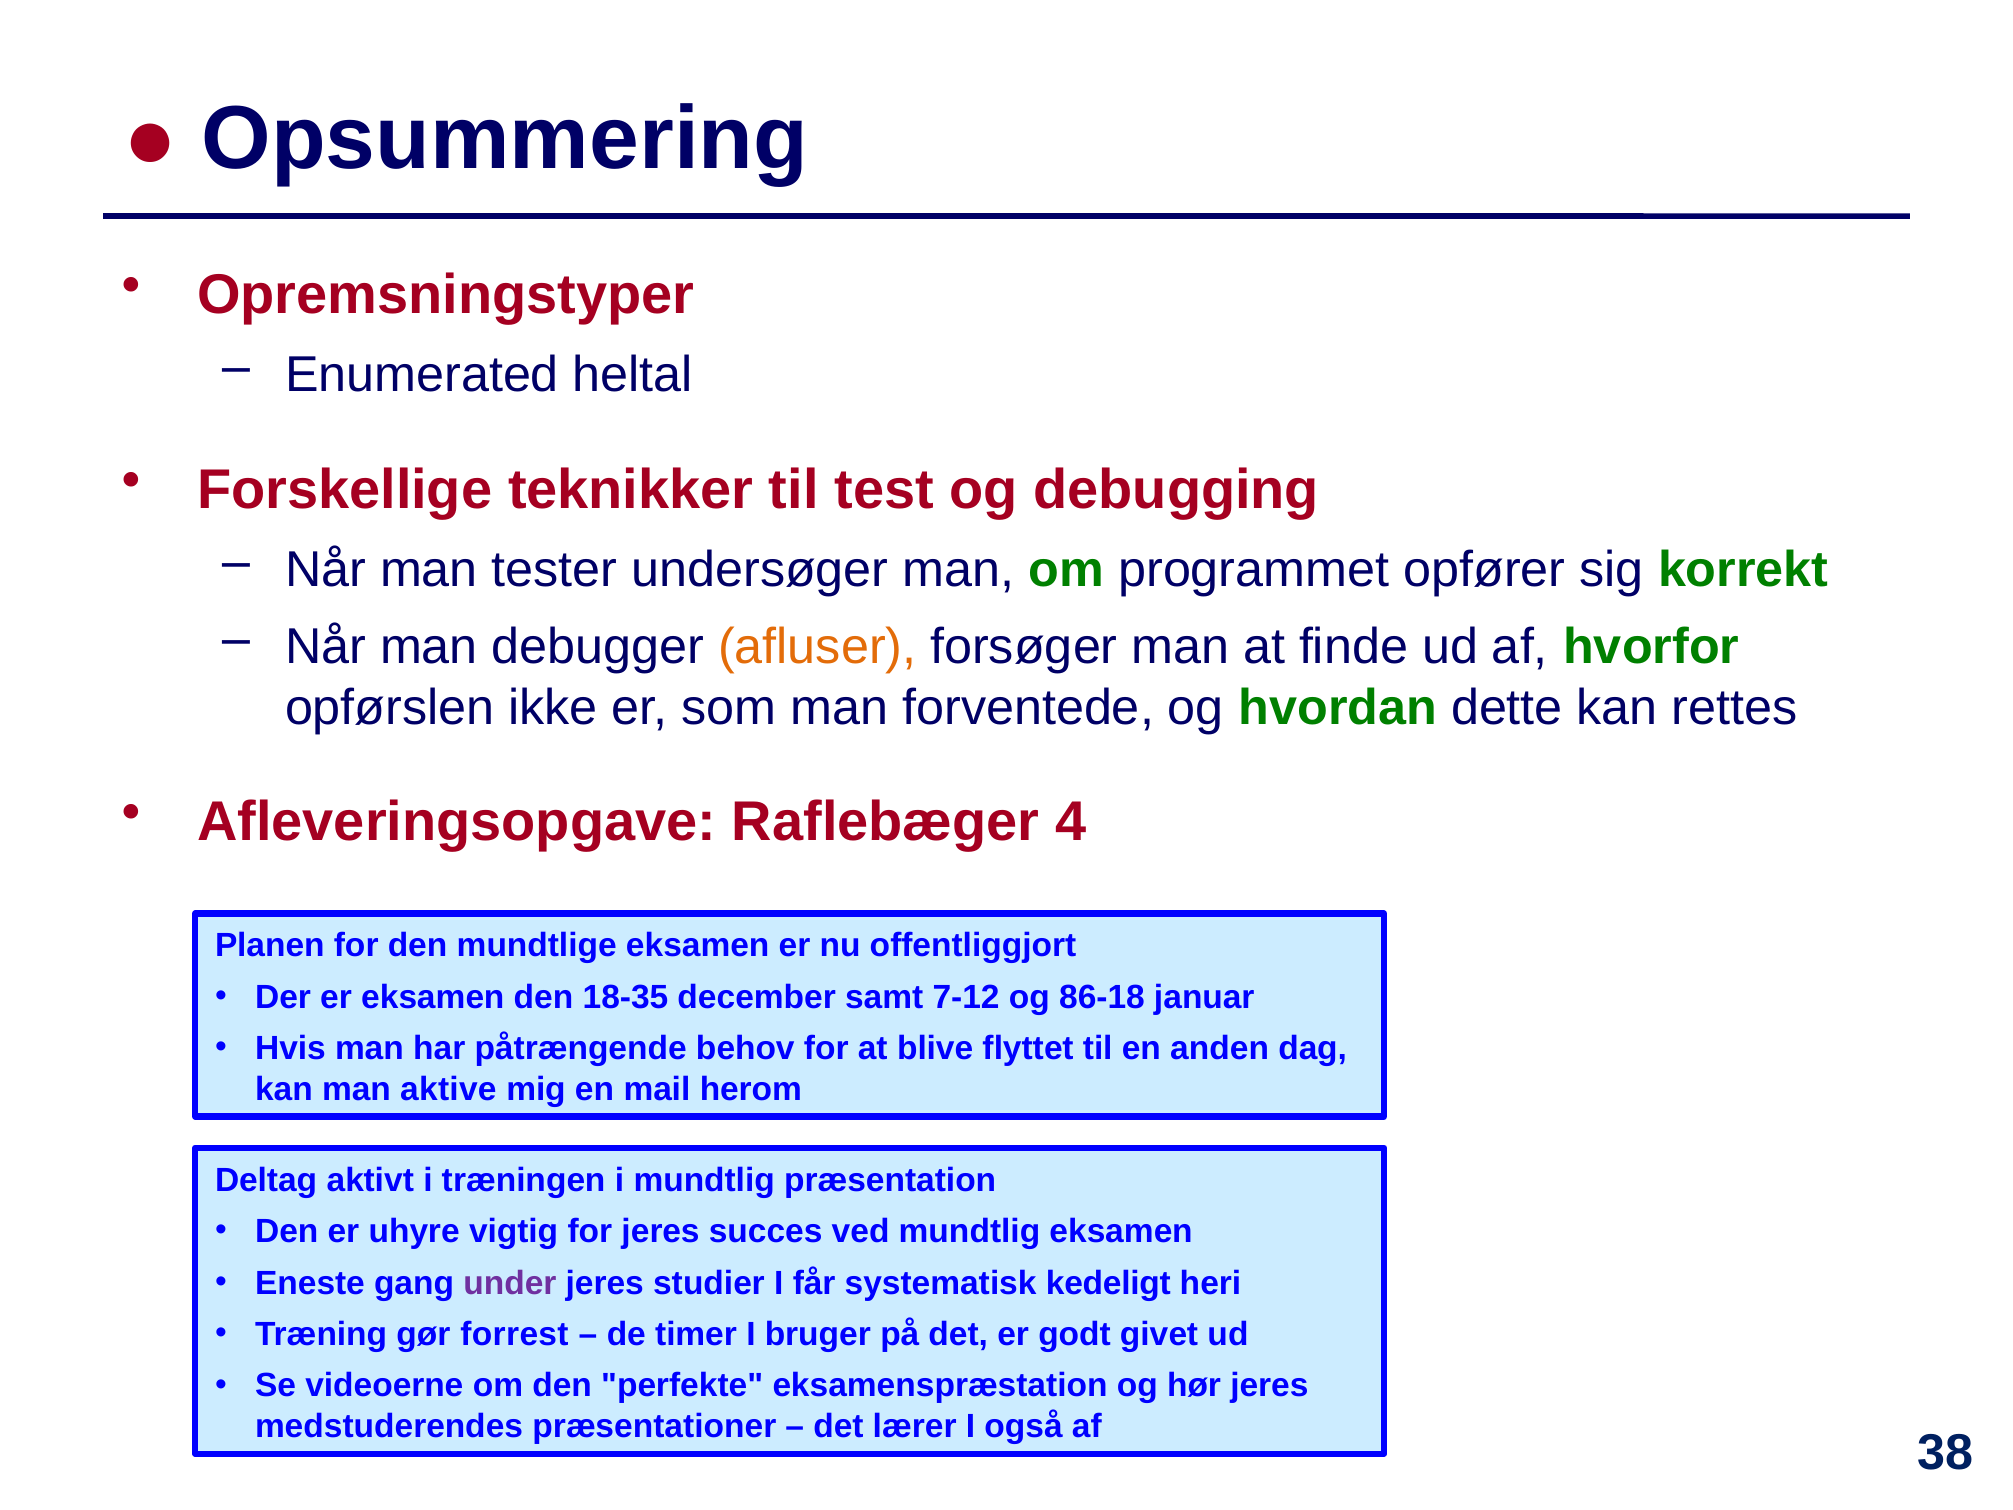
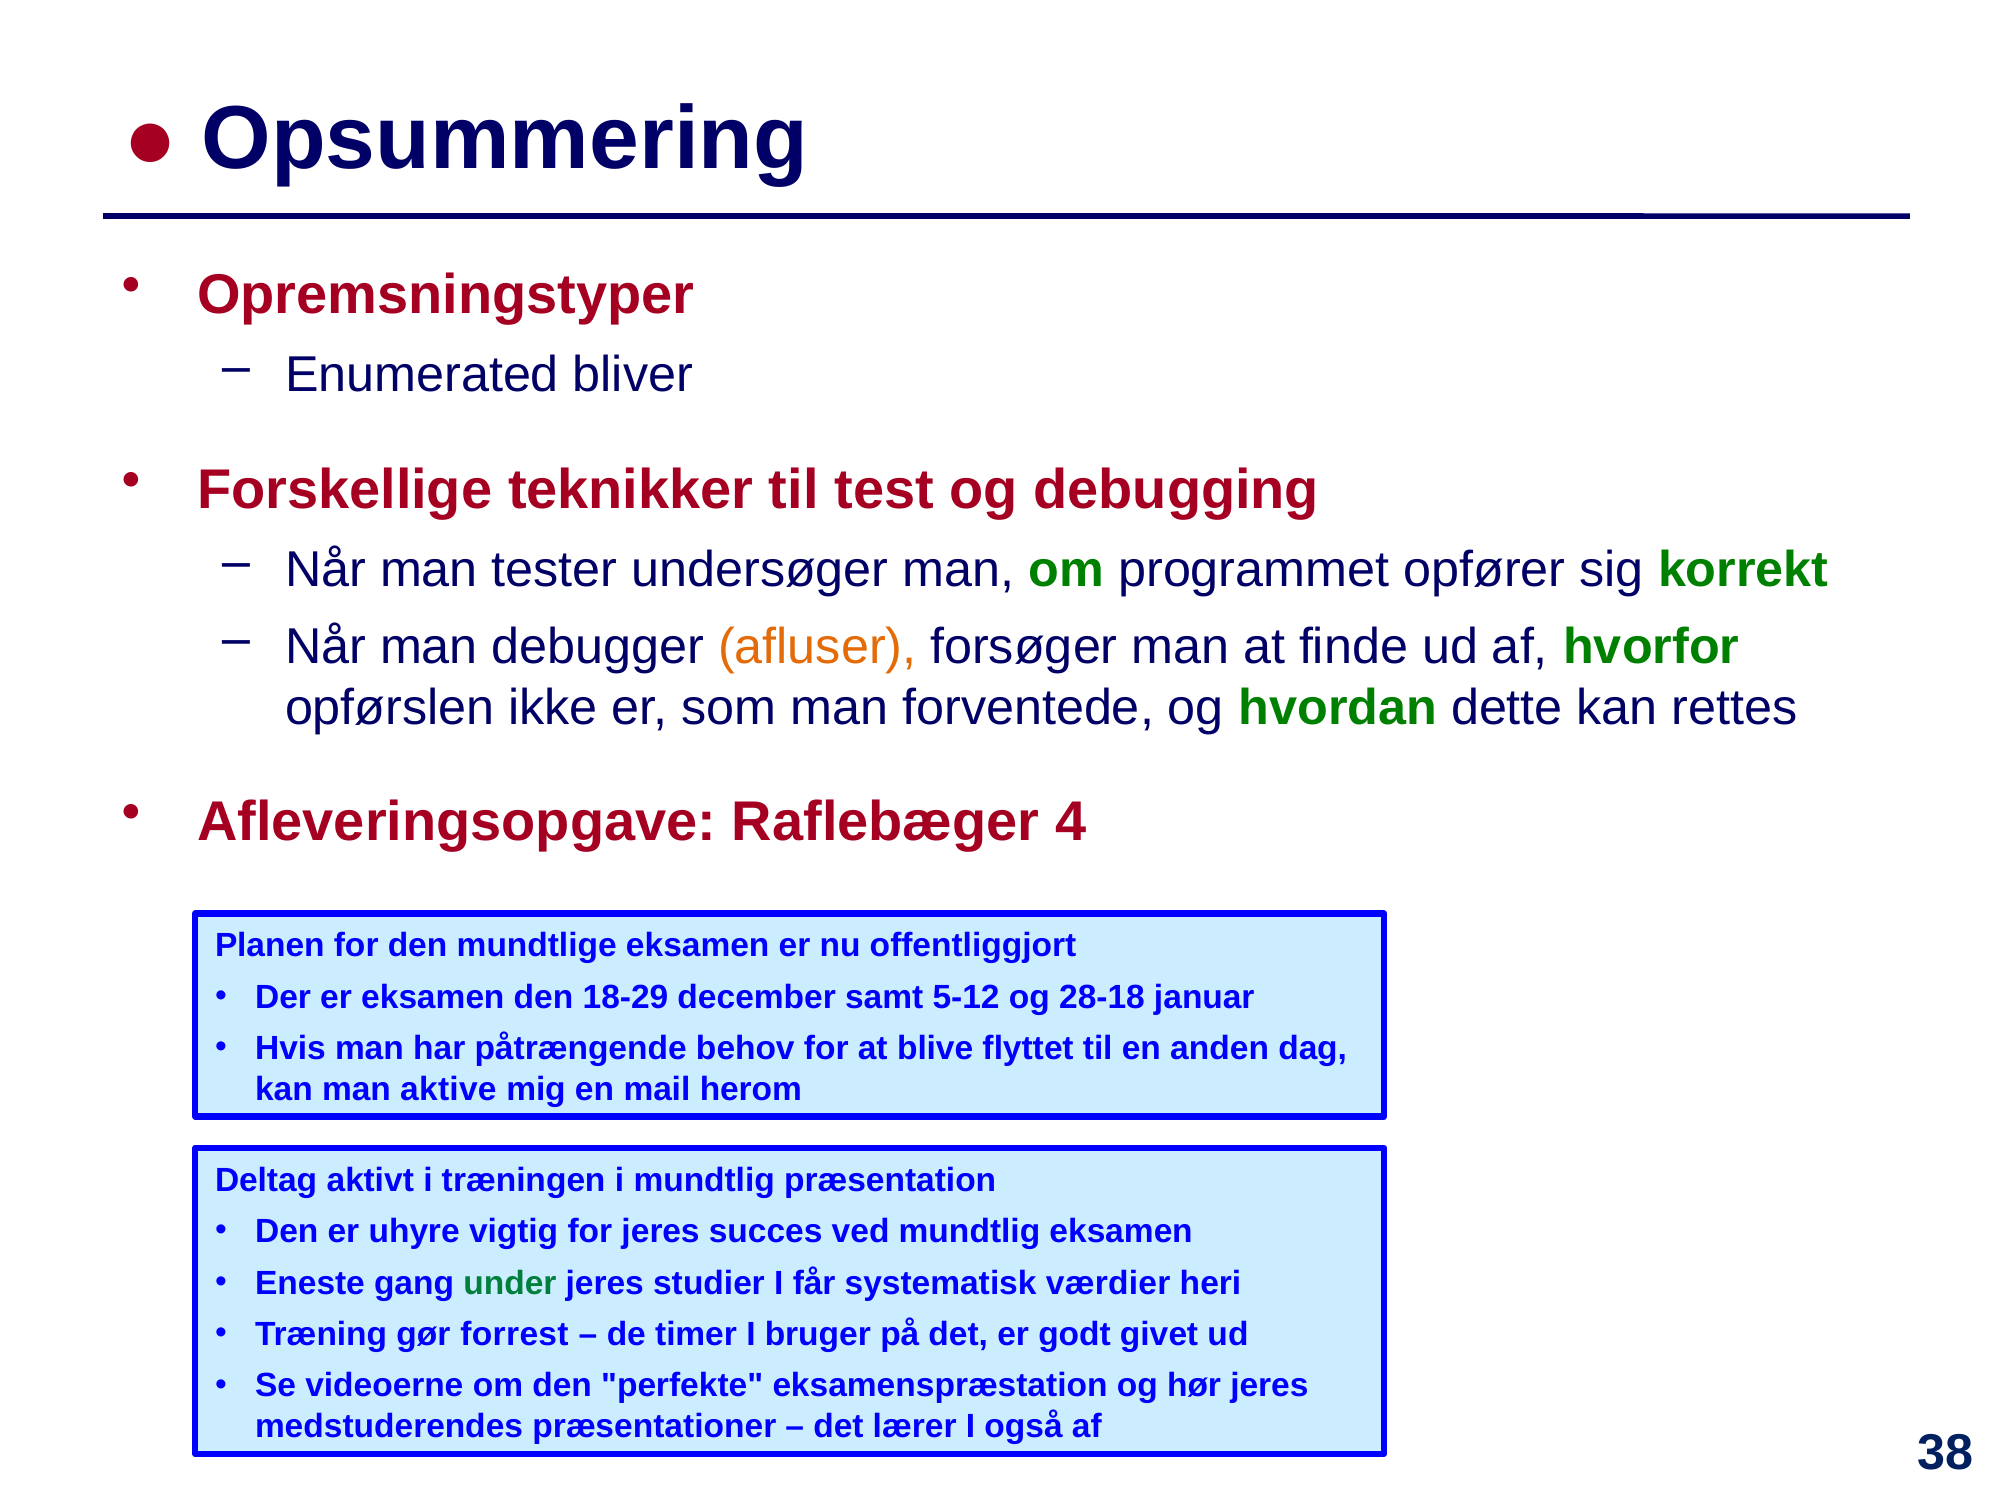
heltal: heltal -> bliver (633, 375)
18-35: 18-35 -> 18-29 (625, 997)
7-12: 7-12 -> 5-12 (966, 997)
86-18: 86-18 -> 28-18 (1102, 997)
under colour: purple -> green (510, 1283)
kedeligt: kedeligt -> værdier (1108, 1283)
